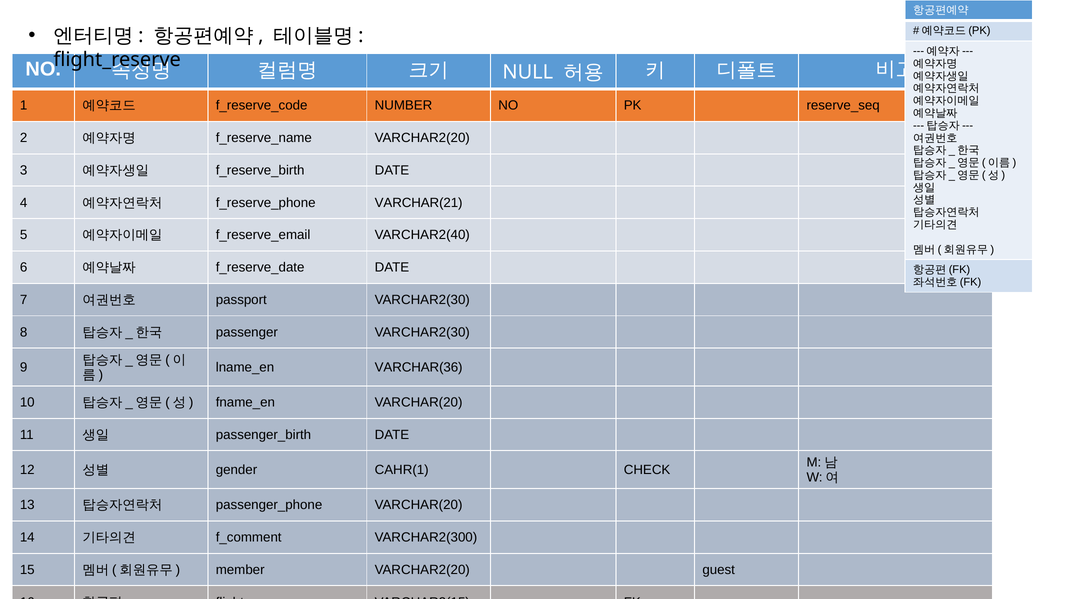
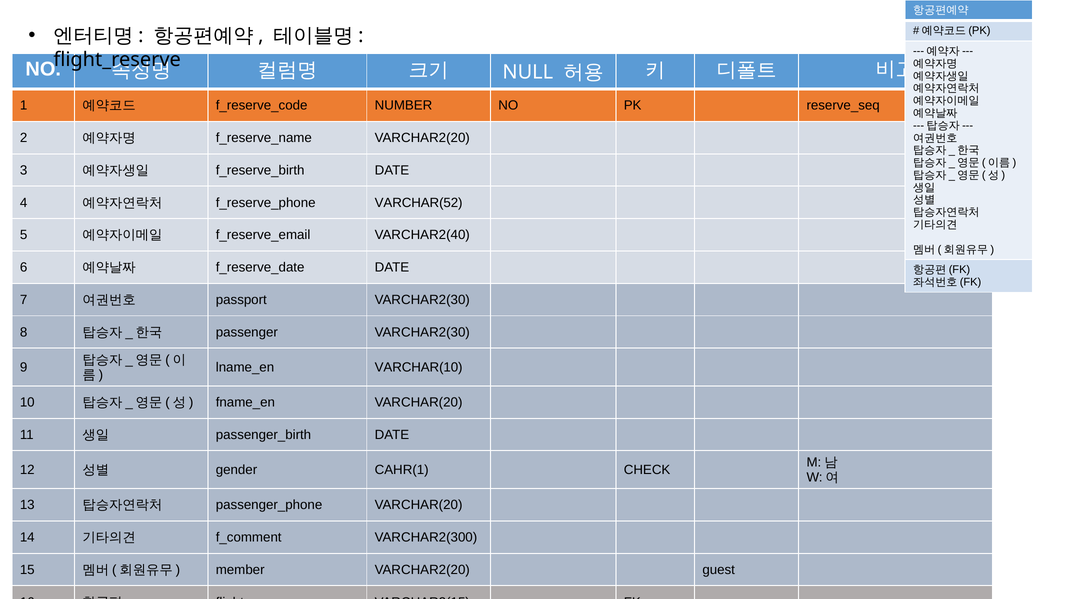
VARCHAR(21: VARCHAR(21 -> VARCHAR(52 (419, 203)
VARCHAR(36: VARCHAR(36 -> VARCHAR(10 (419, 368)
